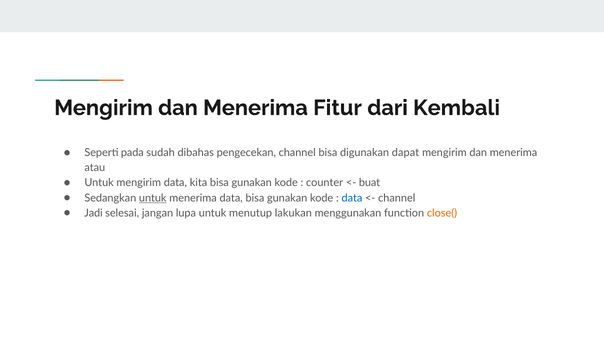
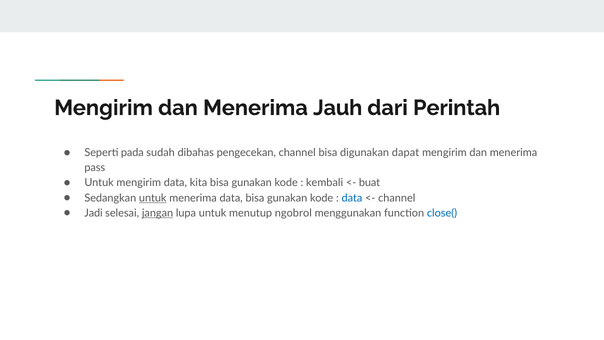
Fitur: Fitur -> Jauh (338, 108)
Kembali: Kembali -> Perintah (457, 108)
atau: atau -> pass (95, 168)
counter: counter -> kembali (325, 183)
jangan underline: none -> present (158, 213)
lakukan: lakukan -> ngobrol (293, 213)
close( colour: orange -> blue (442, 213)
